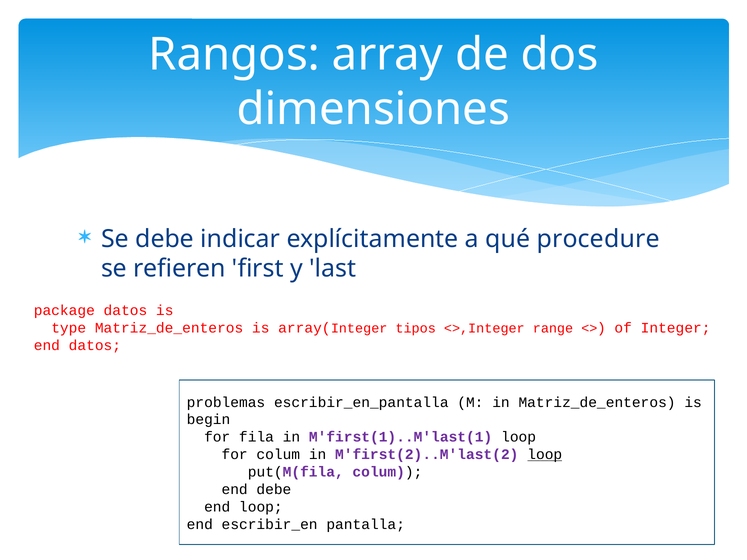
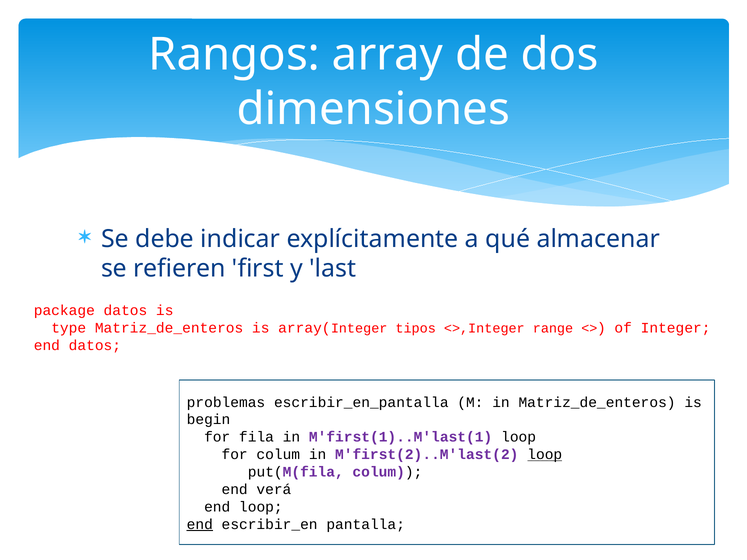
procedure: procedure -> almacenar (598, 239)
end debe: debe -> verá (274, 490)
end underline: none -> present (200, 525)
